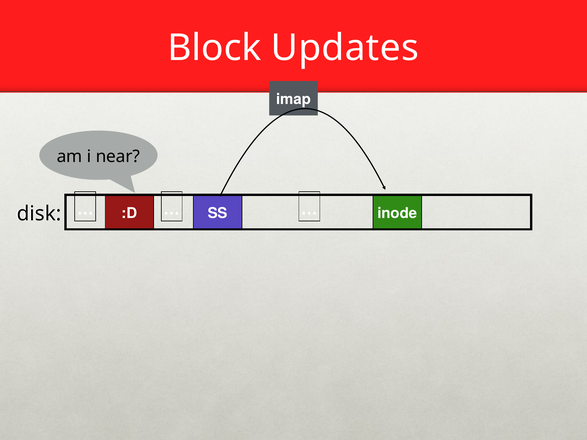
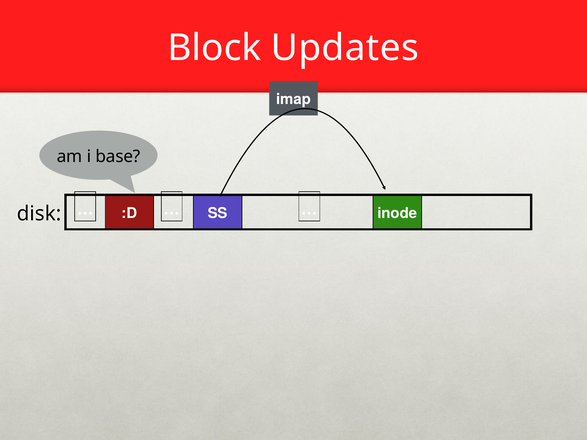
near: near -> base (118, 156)
